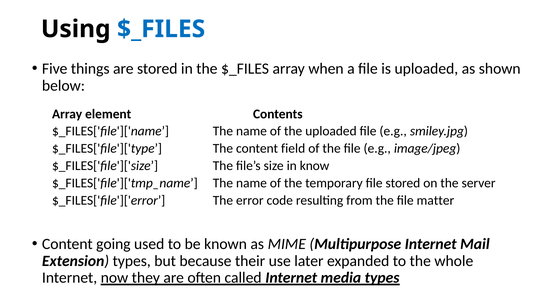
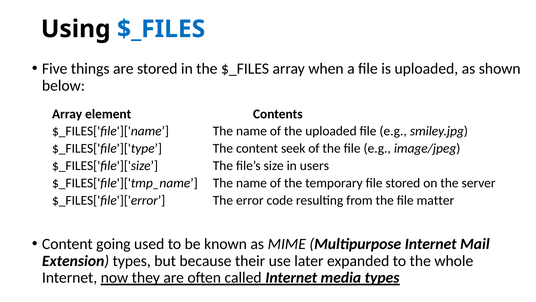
field: field -> seek (293, 148)
know: know -> users (314, 165)
